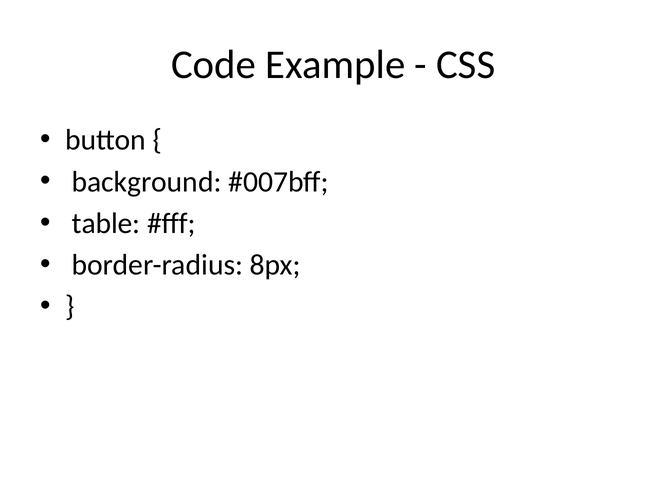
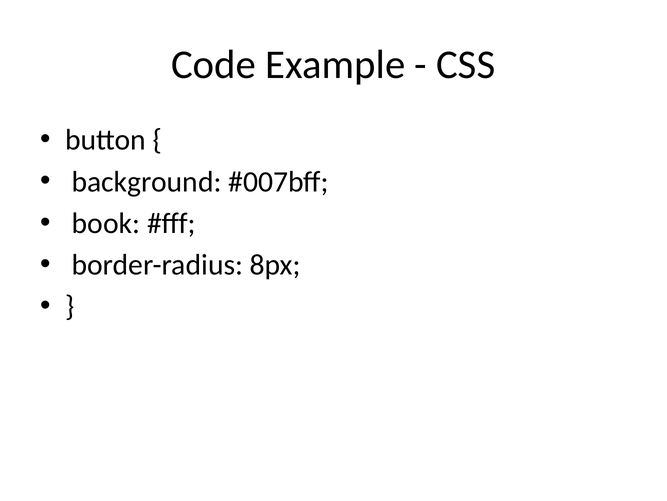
table: table -> book (106, 223)
